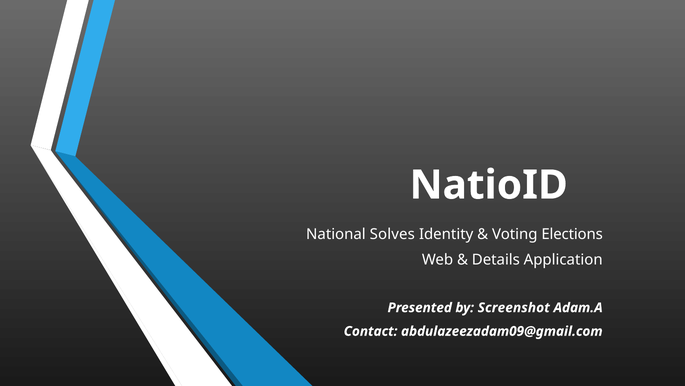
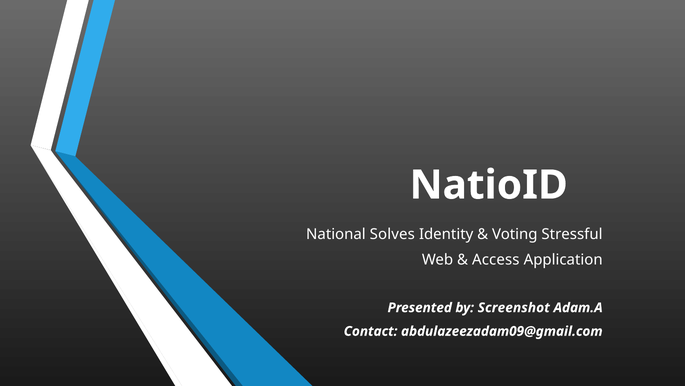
Elections: Elections -> Stressful (572, 234)
Details: Details -> Access (496, 259)
